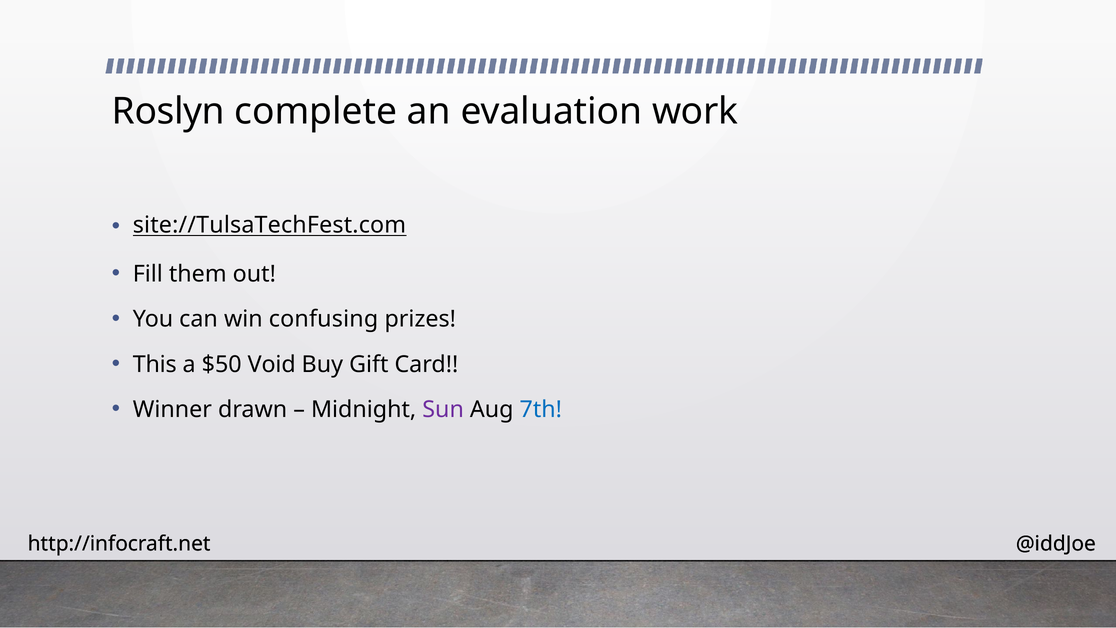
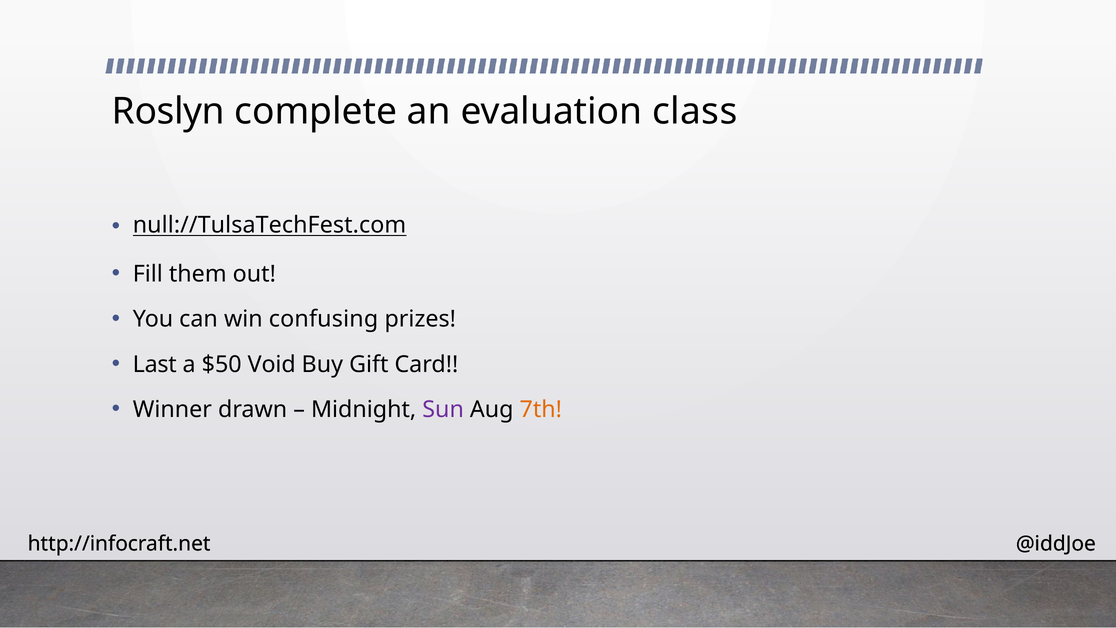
work: work -> class (695, 111)
site://TulsaTechFest.com: site://TulsaTechFest.com -> null://TulsaTechFest.com (269, 225)
This: This -> Last (155, 364)
7th colour: blue -> orange (541, 409)
